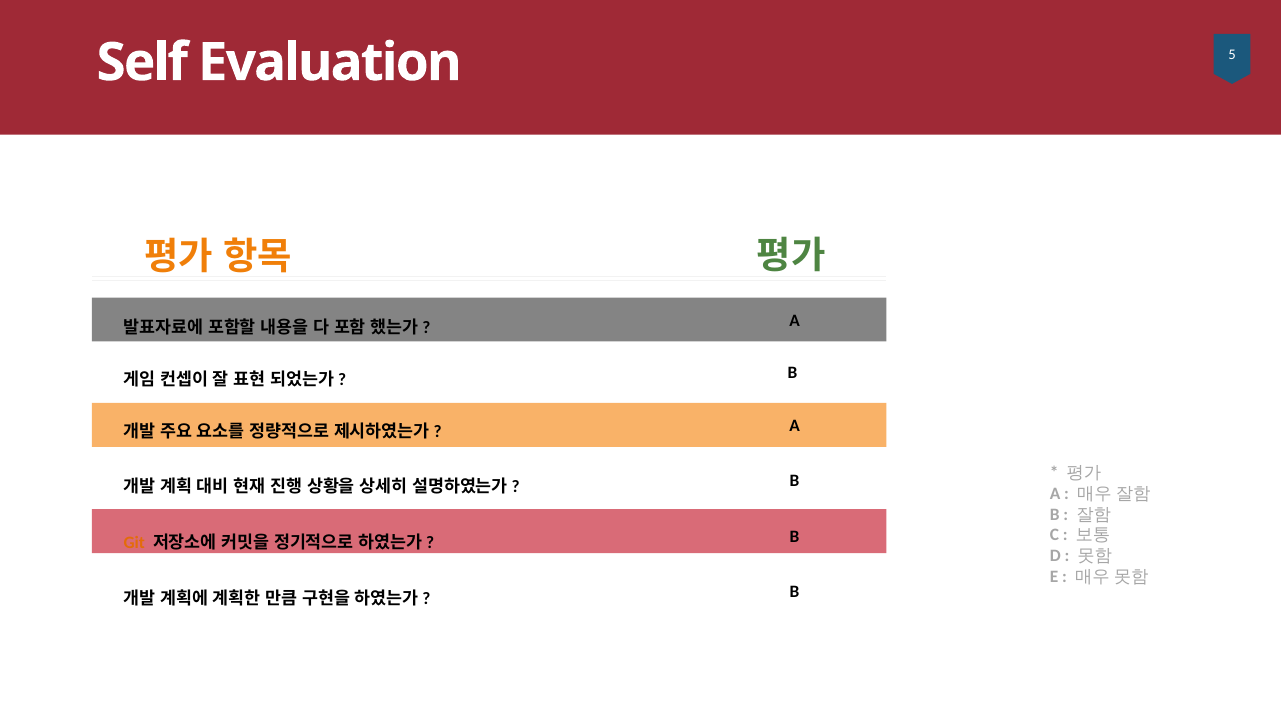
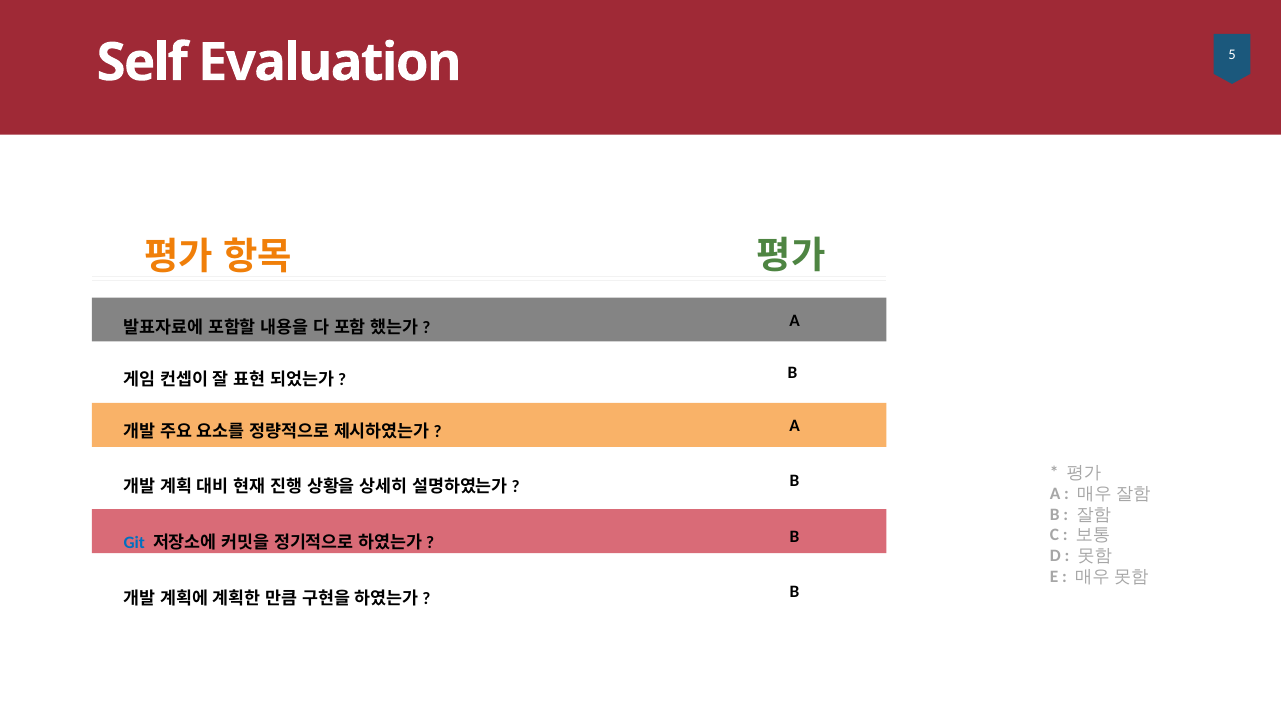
Git colour: orange -> blue (134, 542)
